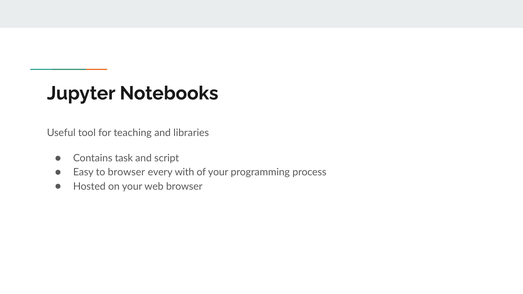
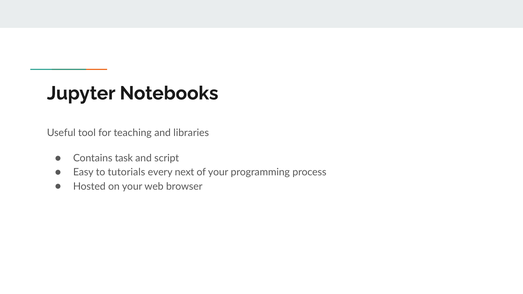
to browser: browser -> tutorials (126, 172)
with: with -> next (184, 172)
